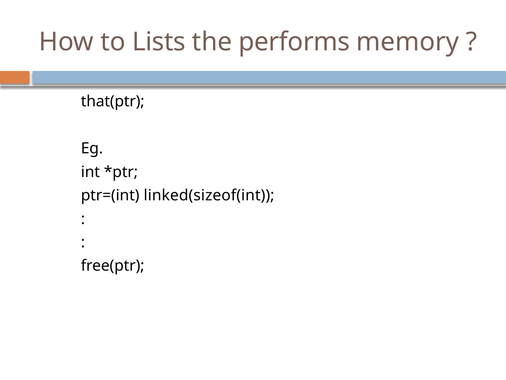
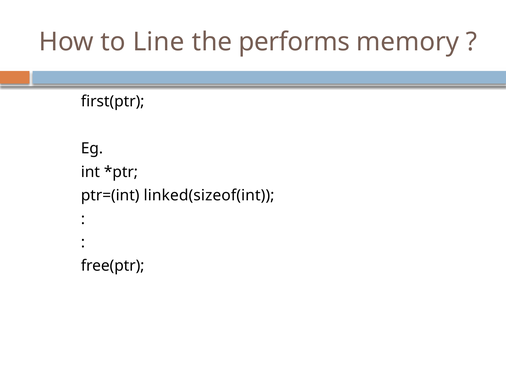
Lists: Lists -> Line (159, 42)
that(ptr: that(ptr -> first(ptr (113, 101)
